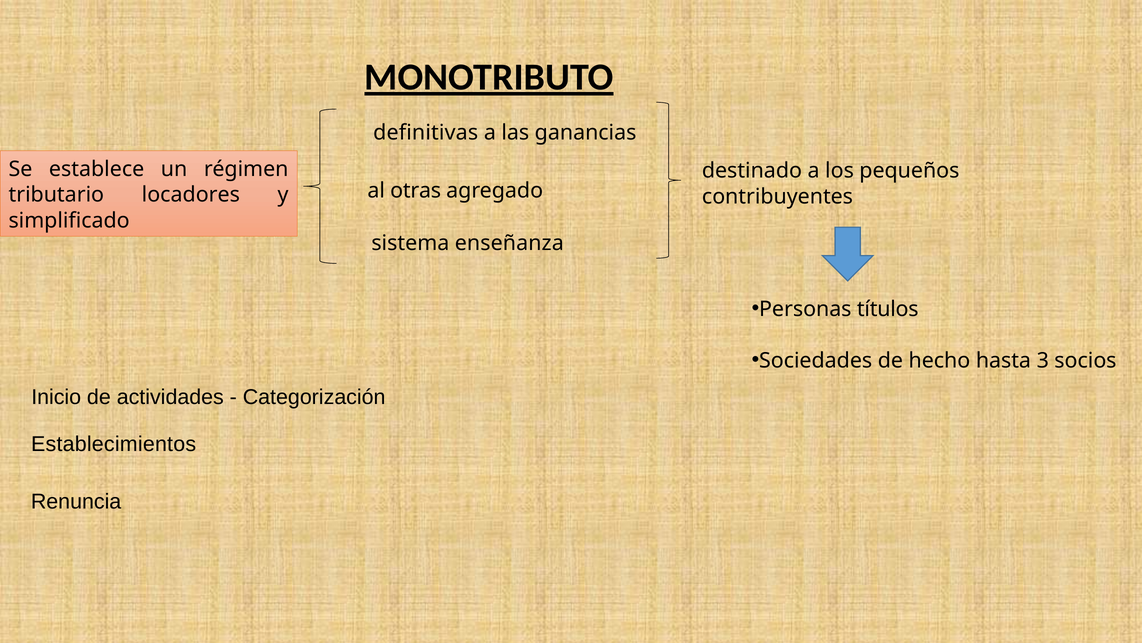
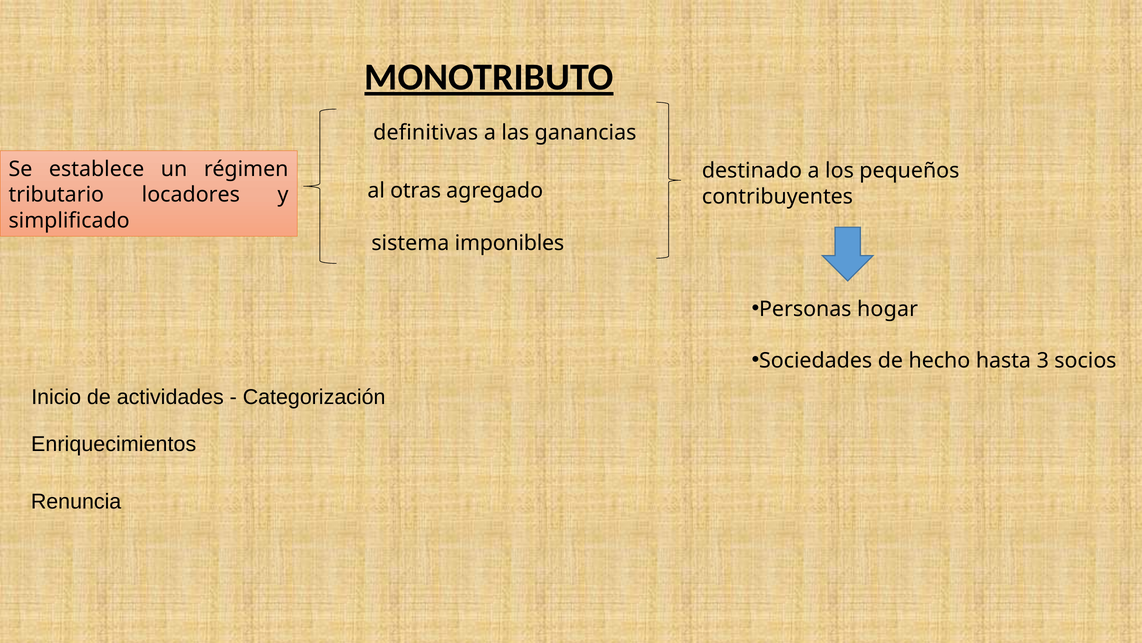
enseñanza: enseñanza -> imponibles (509, 243)
títulos: títulos -> hogar (888, 309)
Establecimientos: Establecimientos -> Enriquecimientos (114, 444)
